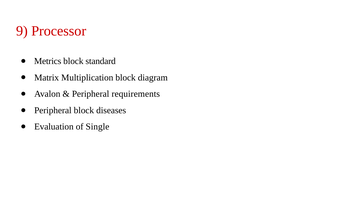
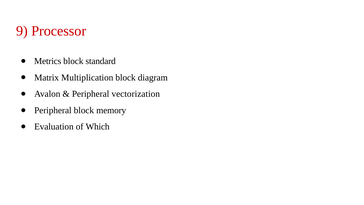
requirements: requirements -> vectorization (136, 94)
diseases: diseases -> memory (111, 110)
Single: Single -> Which (98, 127)
